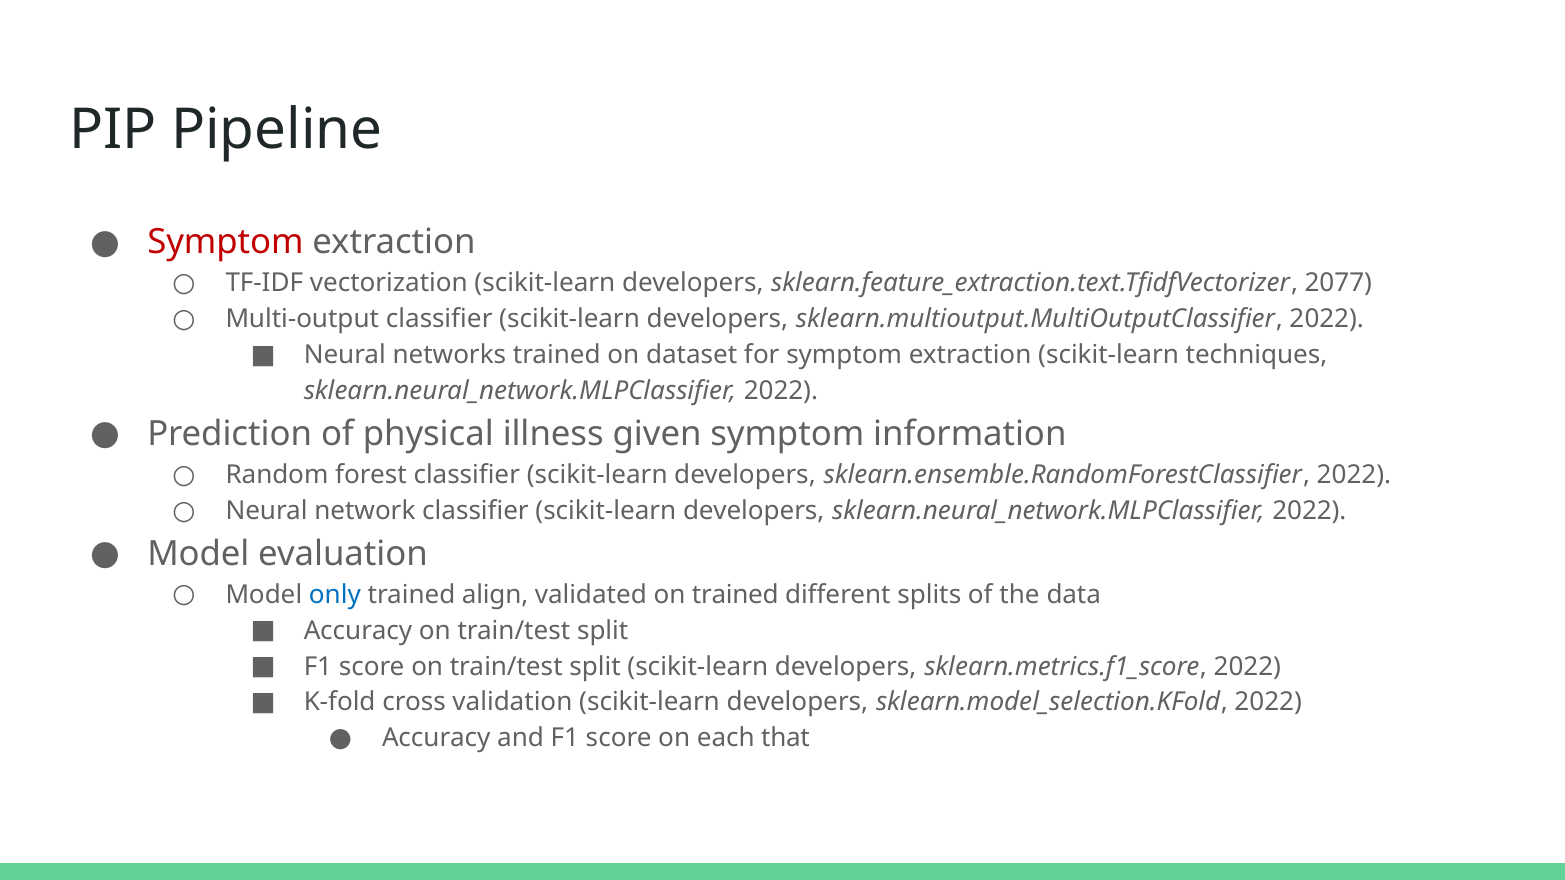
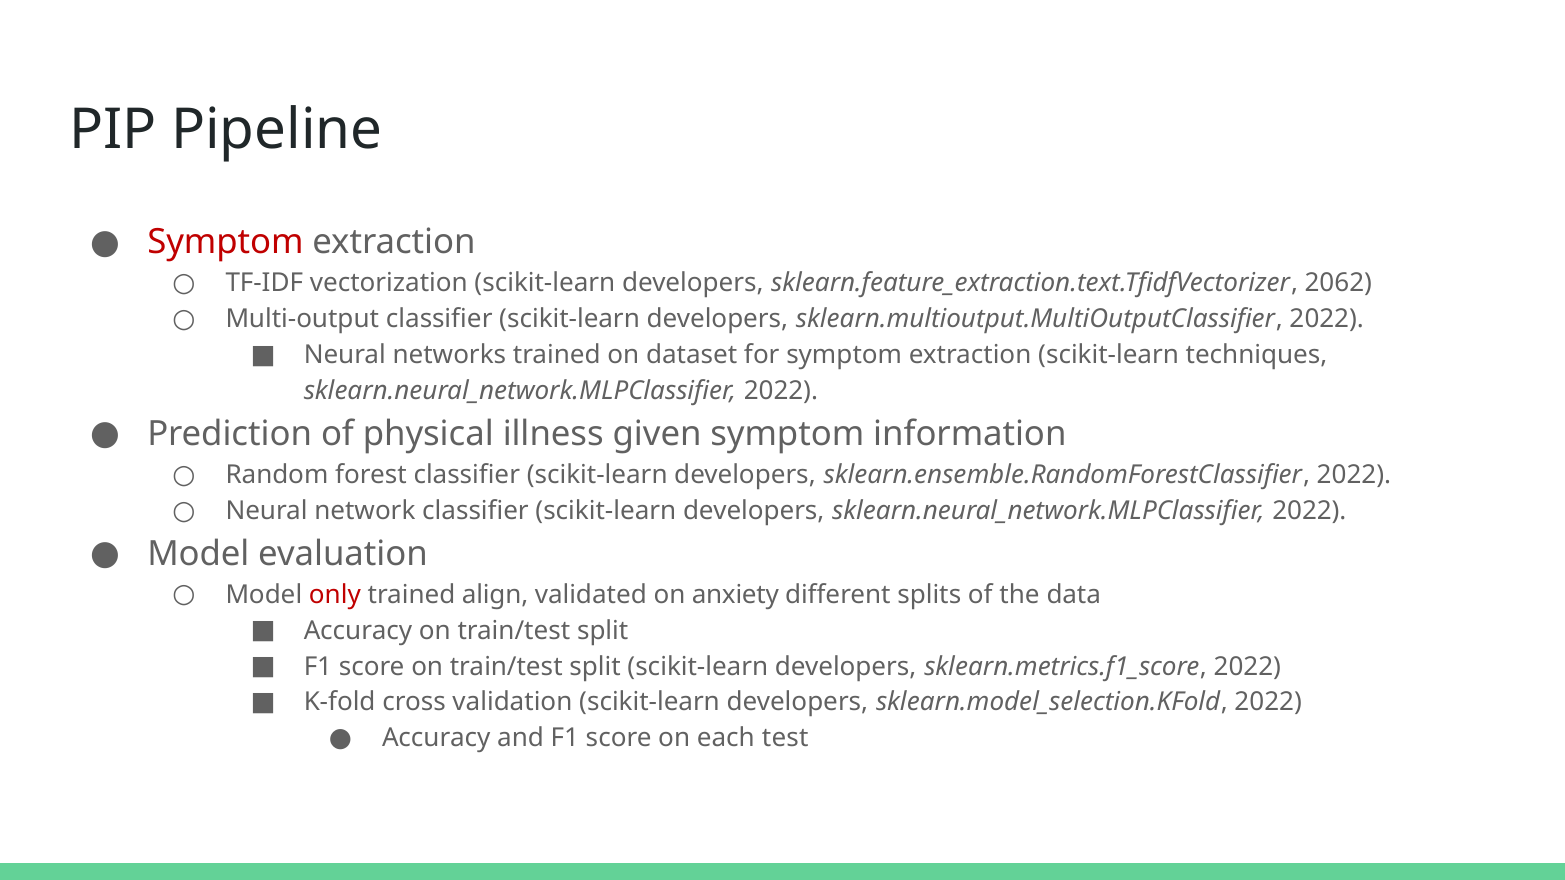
2077: 2077 -> 2062 (1338, 283)
only colour: blue -> red (335, 595)
on trained: trained -> anxiety (735, 595)
that: that -> test (785, 739)
